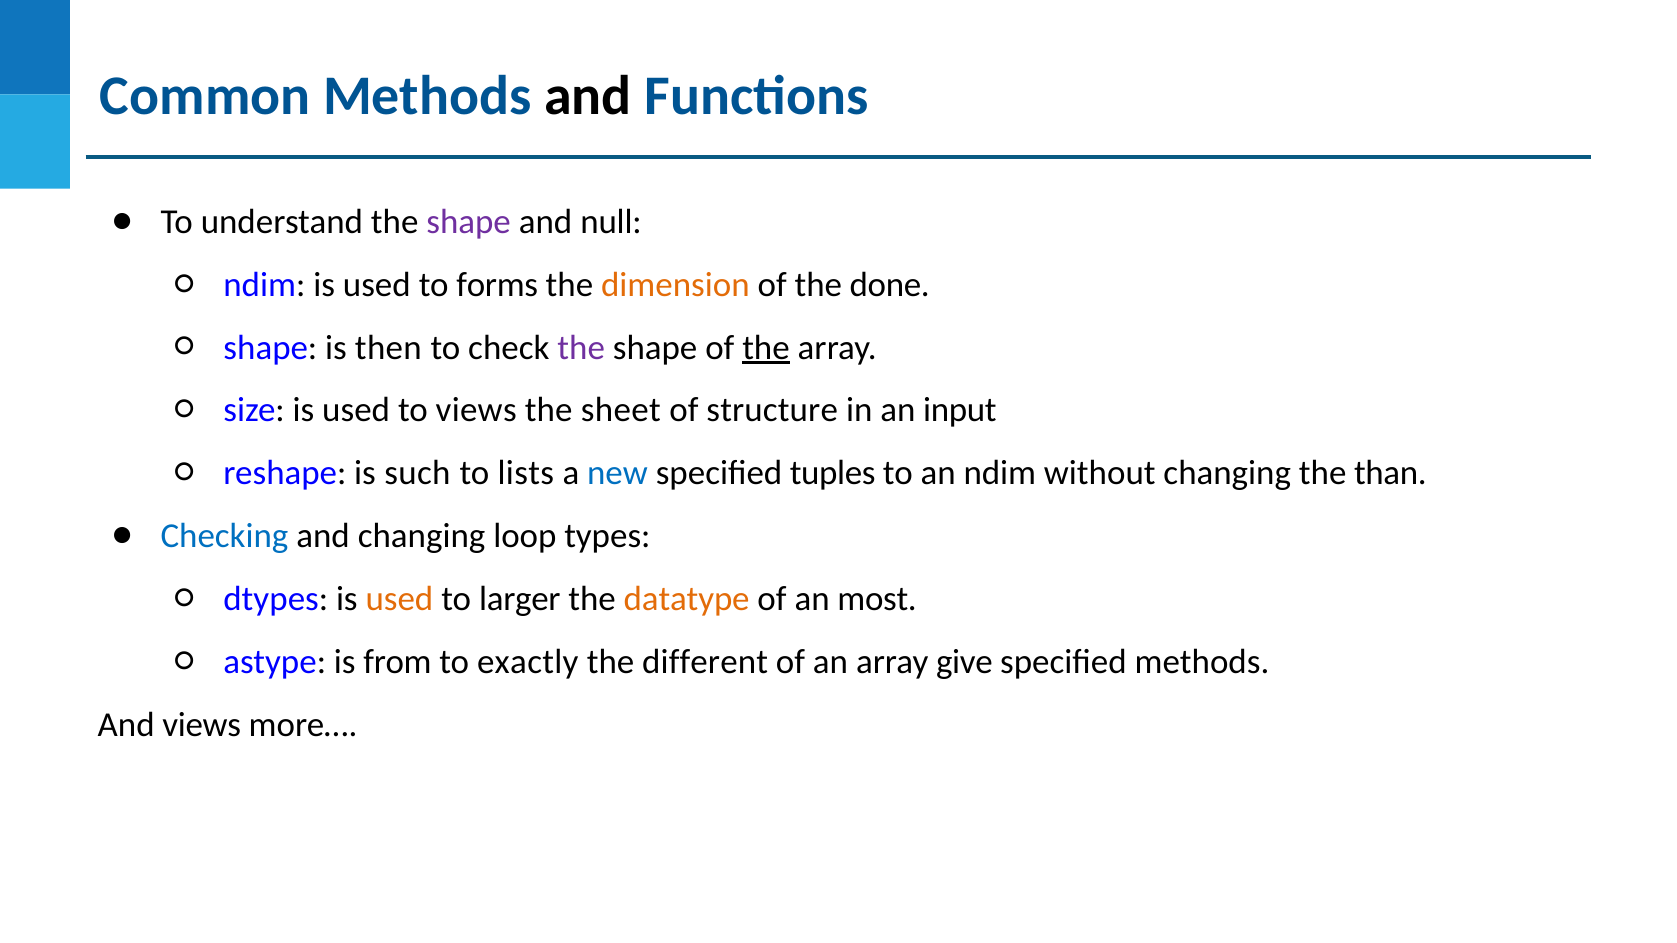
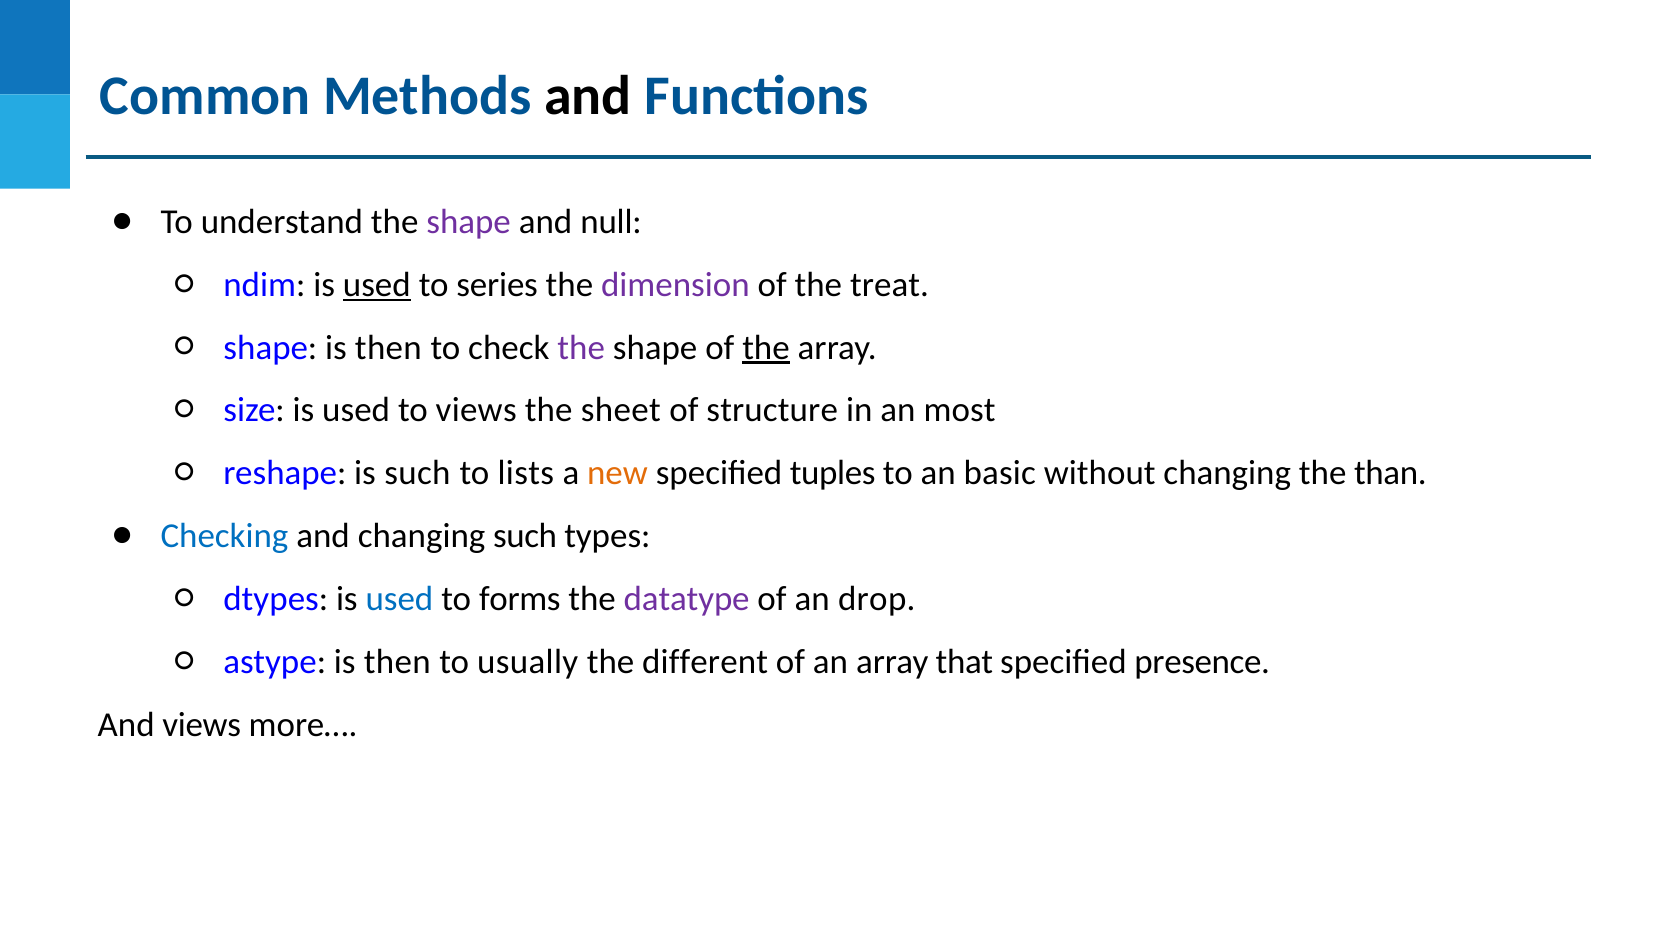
used underline: none -> present (377, 285)
forms: forms -> series (497, 285)
dimension colour: orange -> purple (675, 285)
done: done -> treat (889, 285)
input: input -> most (960, 410)
new colour: blue -> orange (617, 473)
an ndim: ndim -> basic (1000, 473)
changing loop: loop -> such (525, 536)
used colour: orange -> blue (399, 599)
larger: larger -> forms (520, 599)
datatype colour: orange -> purple (687, 599)
most: most -> drop (877, 599)
astype is from: from -> then (397, 662)
exactly: exactly -> usually (528, 662)
give: give -> that (964, 662)
specified methods: methods -> presence (1202, 662)
